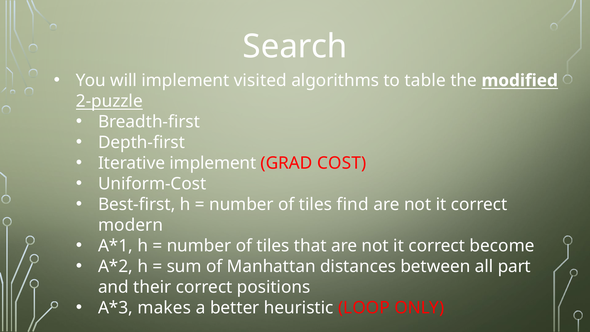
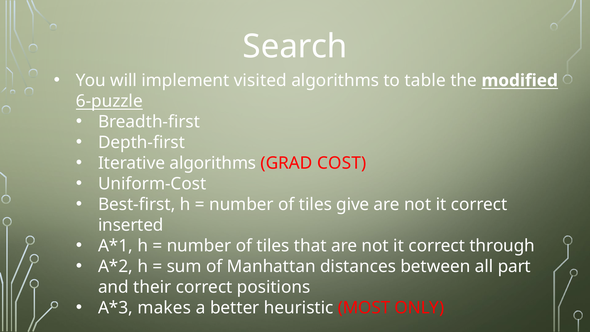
2-puzzle: 2-puzzle -> 6-puzzle (109, 101)
Iterative implement: implement -> algorithms (213, 163)
find: find -> give (353, 204)
modern: modern -> inserted (131, 225)
become: become -> through (502, 246)
LOOP: LOOP -> MOST (364, 308)
